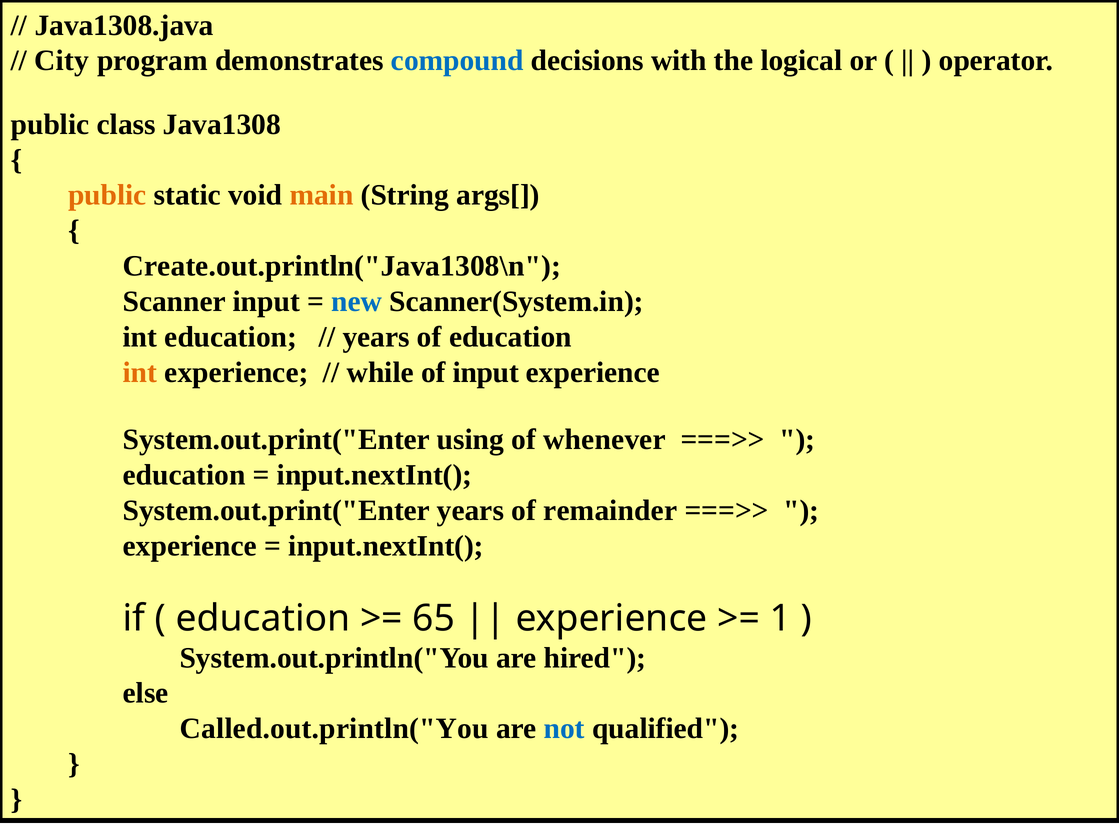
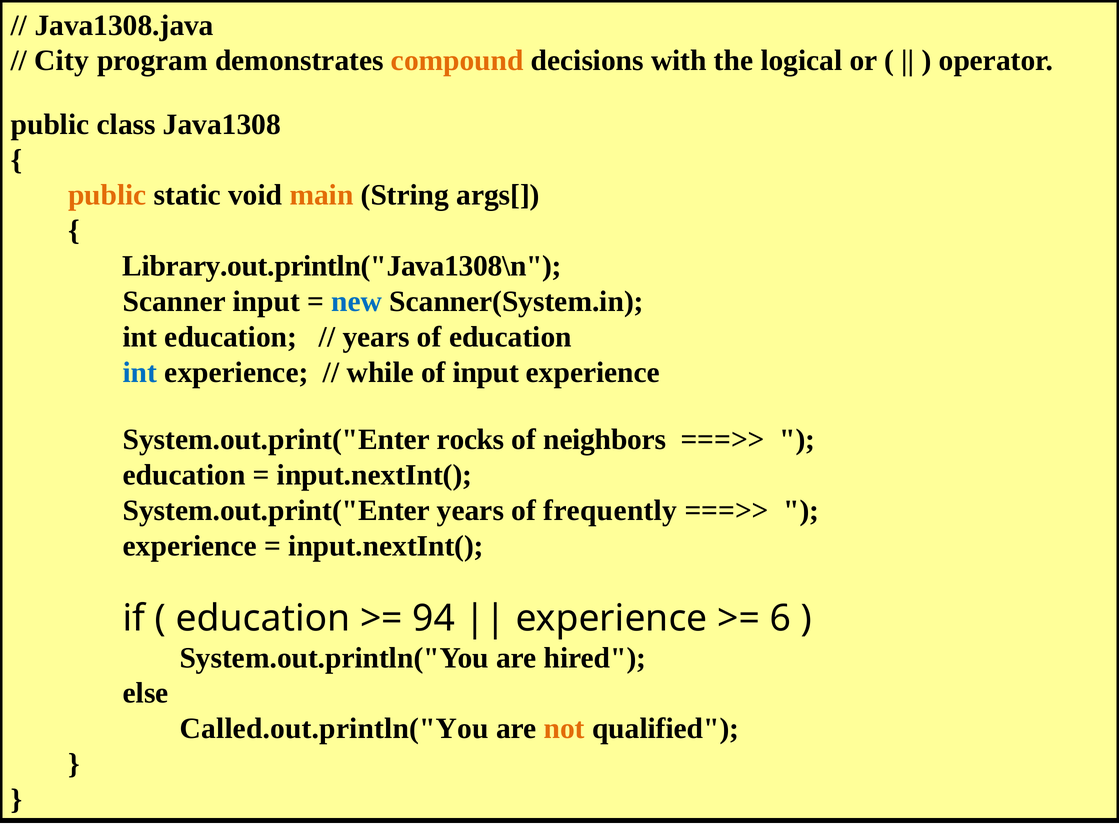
compound colour: blue -> orange (457, 61)
Create.out.println("Java1308\n: Create.out.println("Java1308\n -> Library.out.println("Java1308\n (342, 266)
int colour: orange -> blue (140, 372)
using: using -> rocks (471, 440)
whenever: whenever -> neighbors (605, 440)
remainder: remainder -> frequently (610, 511)
65: 65 -> 94 (434, 618)
1: 1 -> 6 (780, 618)
not colour: blue -> orange (564, 729)
